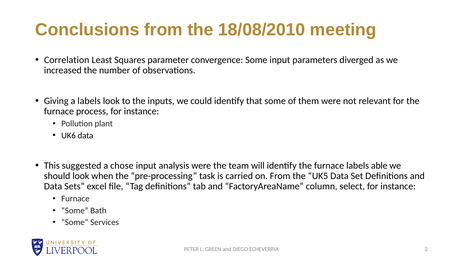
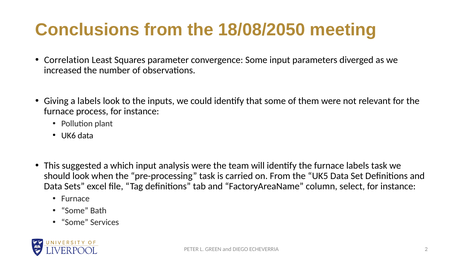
18/08/2010: 18/08/2010 -> 18/08/2050 (262, 30)
chose: chose -> which (122, 165)
labels able: able -> task (379, 165)
